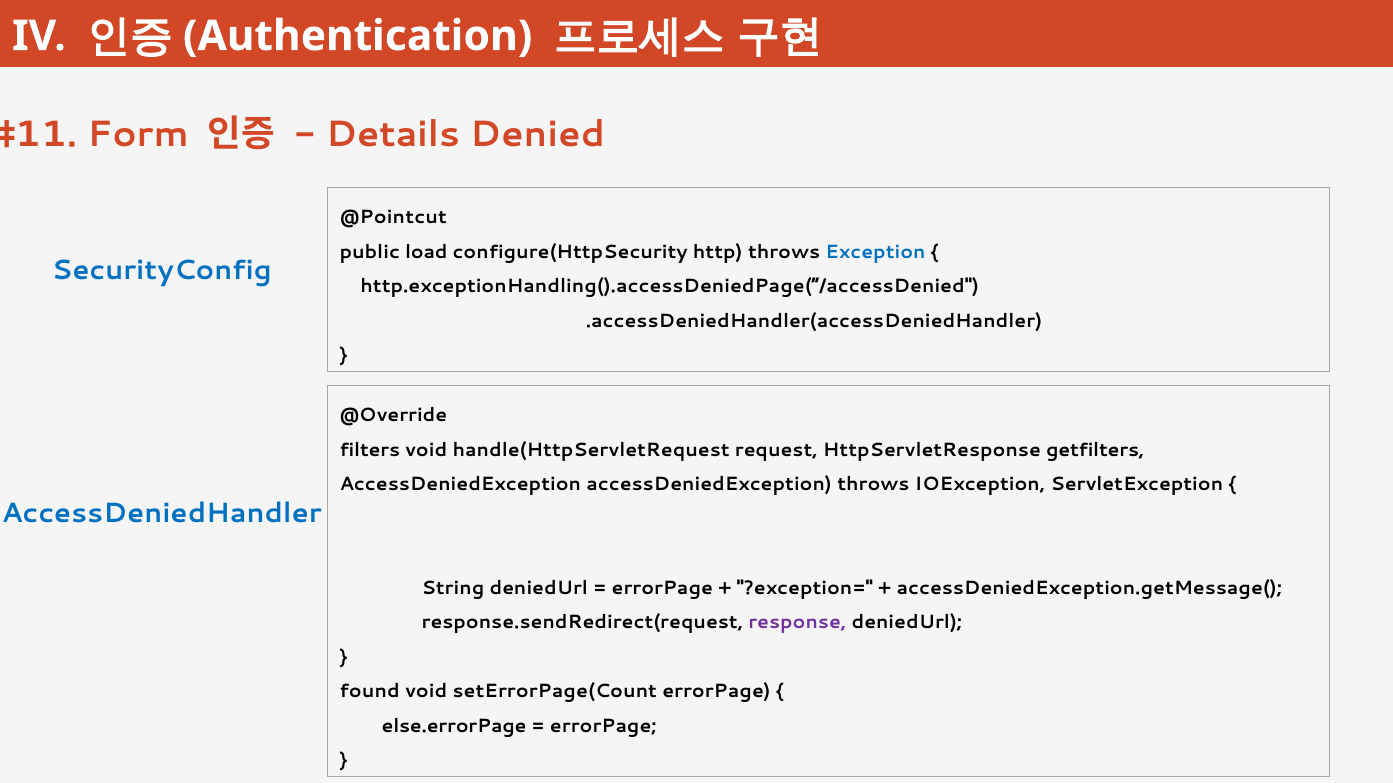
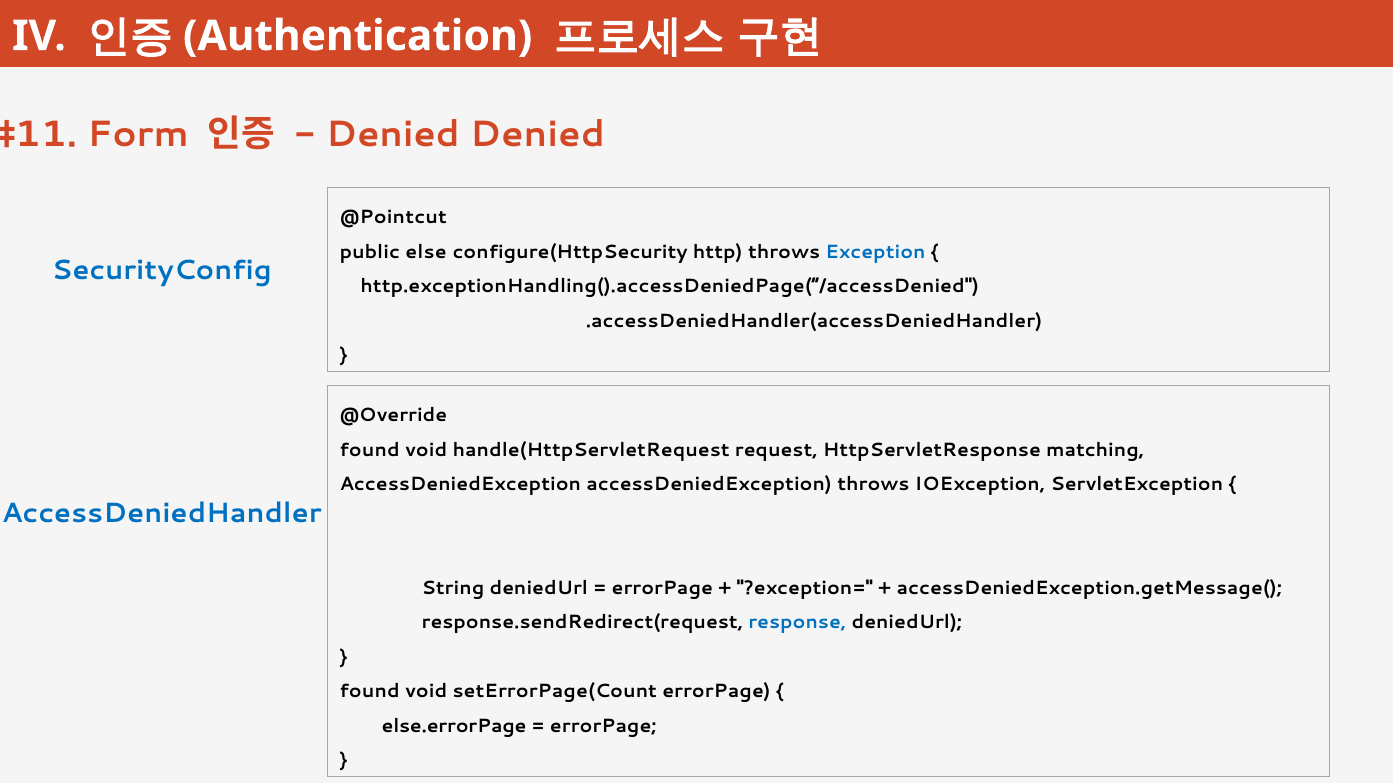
Details: Details -> Denied (393, 135)
load: load -> else (426, 252)
filters: filters -> found (370, 450)
getfilters: getfilters -> matching (1095, 450)
response colour: purple -> blue (797, 623)
